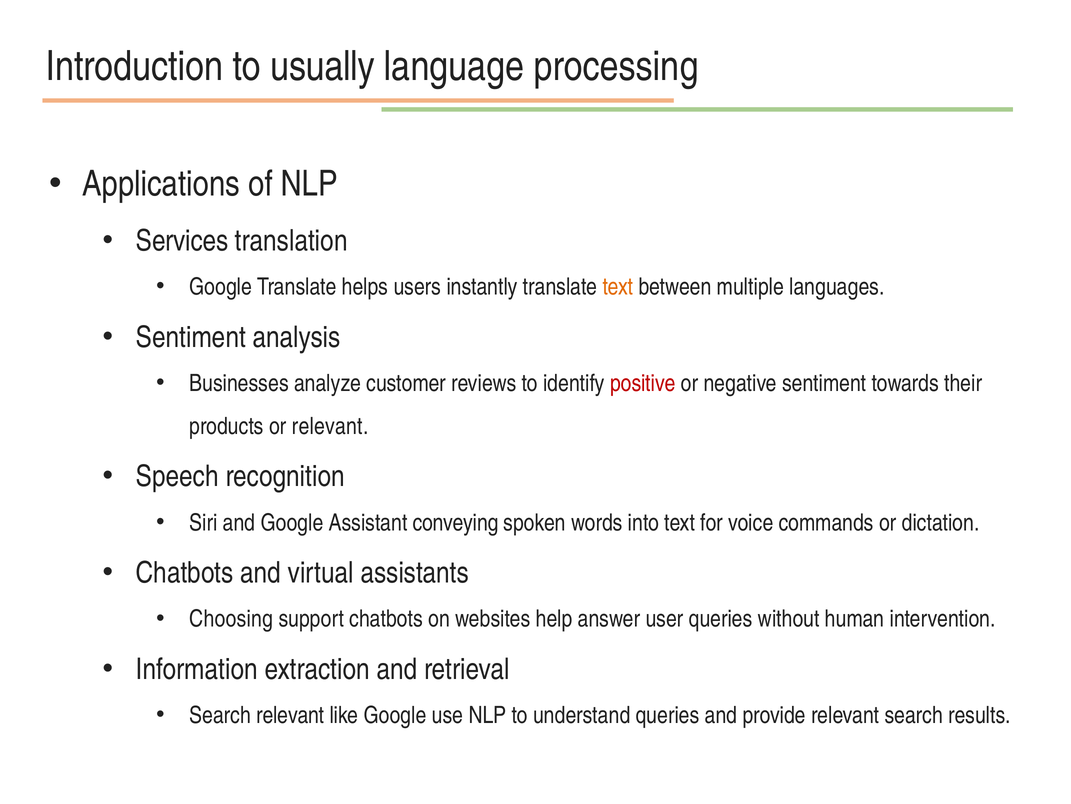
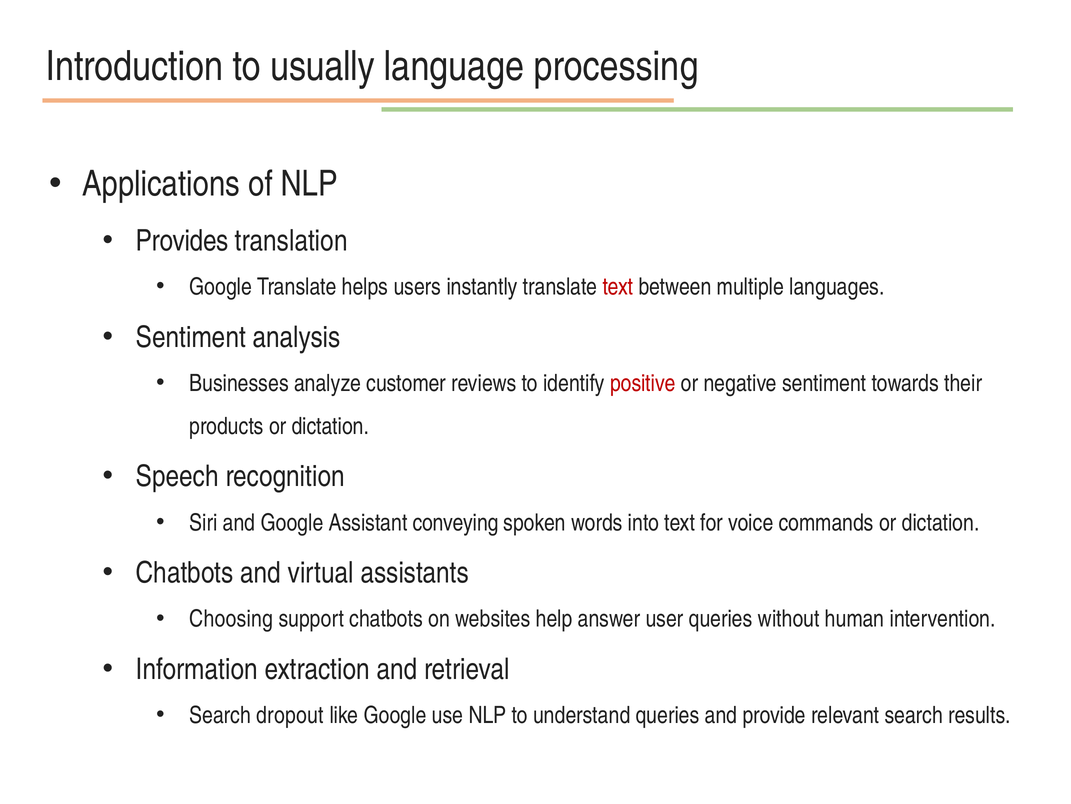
Services: Services -> Provides (182, 241)
text colour: orange -> red (618, 287)
products or relevant: relevant -> dictation (330, 426)
Search relevant: relevant -> dropout (290, 715)
